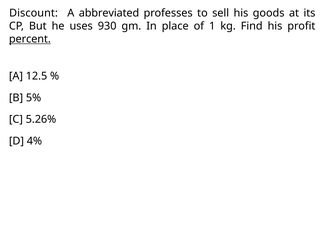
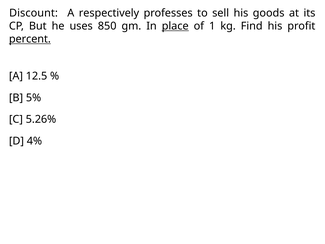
abbreviated: abbreviated -> respectively (109, 13)
930: 930 -> 850 (107, 26)
place underline: none -> present (175, 26)
